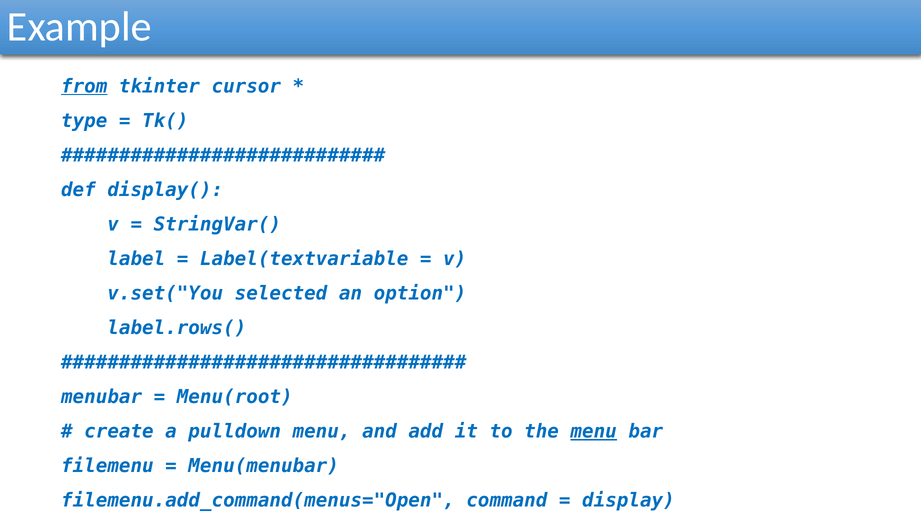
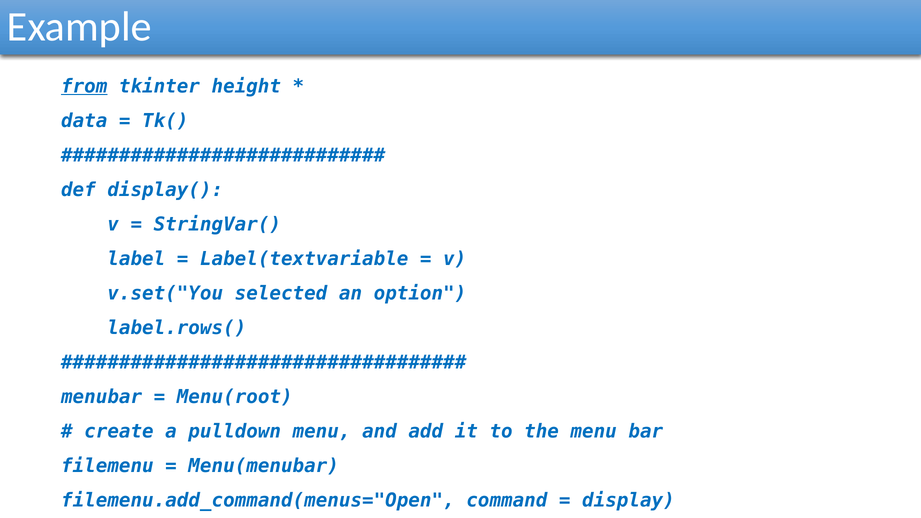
cursor: cursor -> height (246, 86)
type: type -> data (84, 121)
menu underline: present -> none (594, 432)
